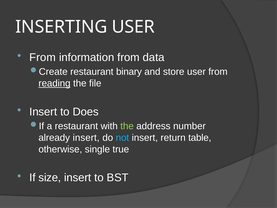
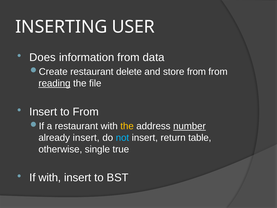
From: From -> Does (43, 57)
binary: binary -> delete (129, 72)
store user: user -> from (196, 72)
to Does: Does -> From (86, 112)
the colour: light green -> yellow (127, 126)
number underline: none -> present (189, 126)
If size: size -> with (50, 177)
